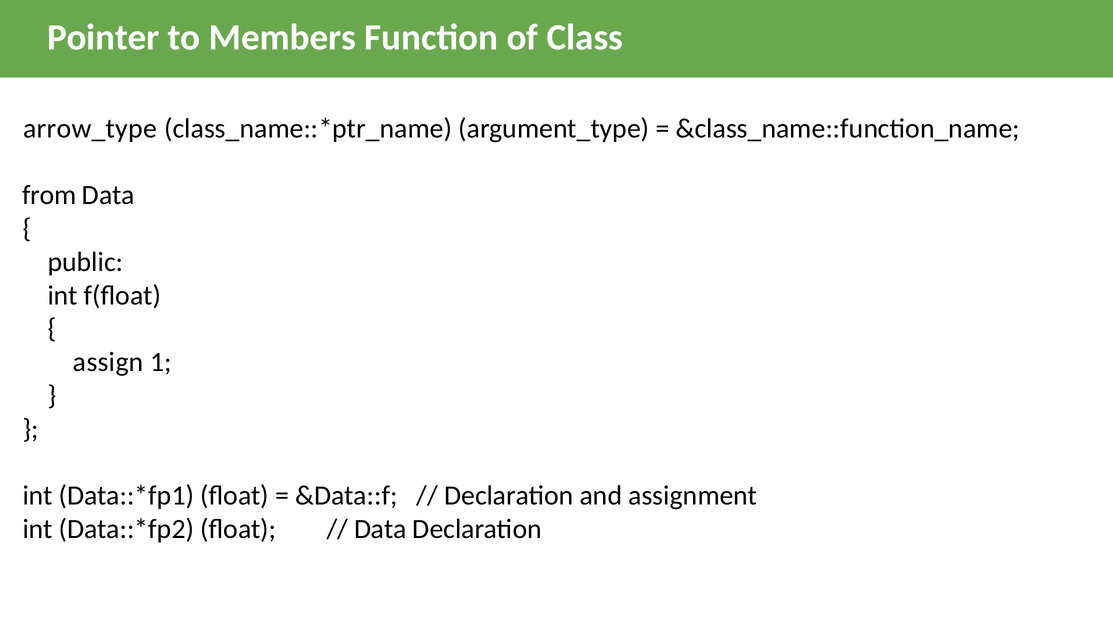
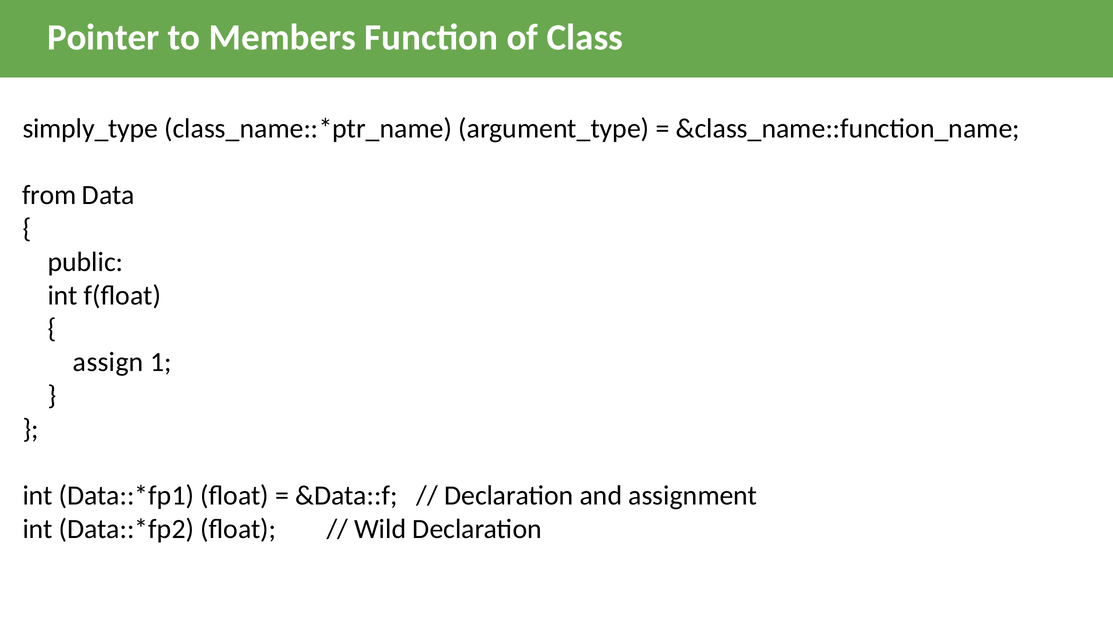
arrow_type: arrow_type -> simply_type (90, 128)
Data: Data -> Wild (380, 529)
